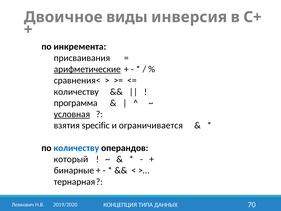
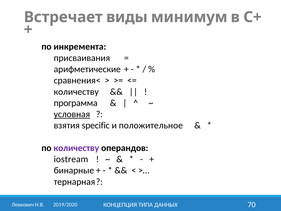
Двоичное: Двоичное -> Встречает (63, 17)
инверсия: инверсия -> минимум (189, 17)
арифметические underline: present -> none (87, 69)
ограничивается: ограничивается -> положительное (151, 125)
количеству colour: blue -> purple (76, 148)
который: который -> iostream (71, 159)
